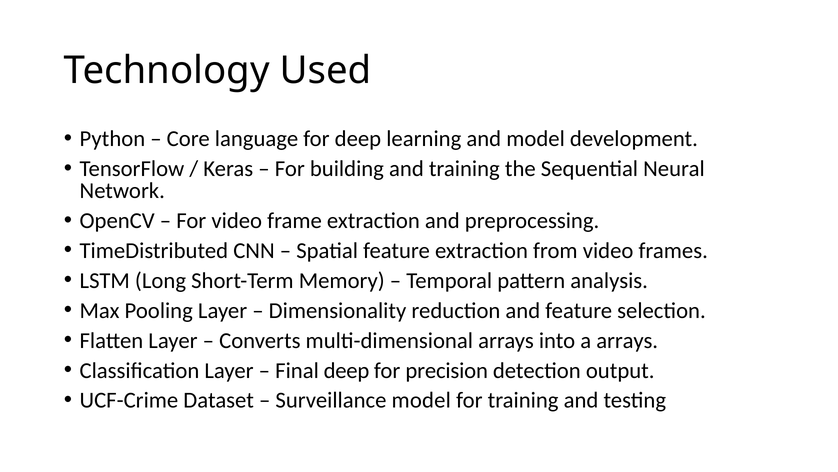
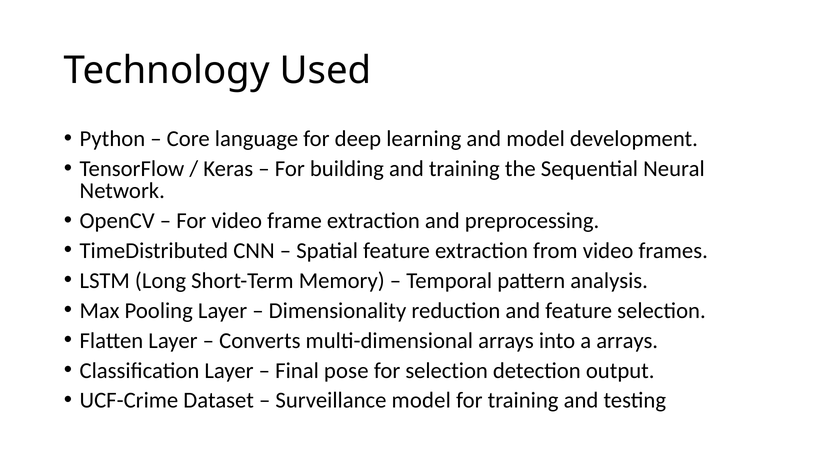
Final deep: deep -> pose (346, 370)
for precision: precision -> selection (447, 370)
